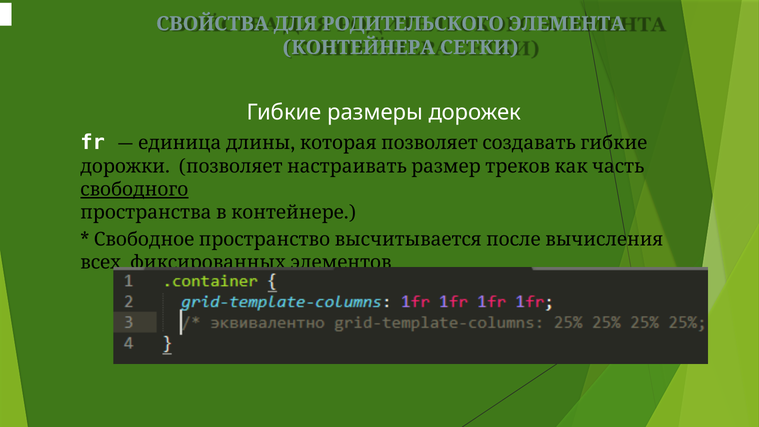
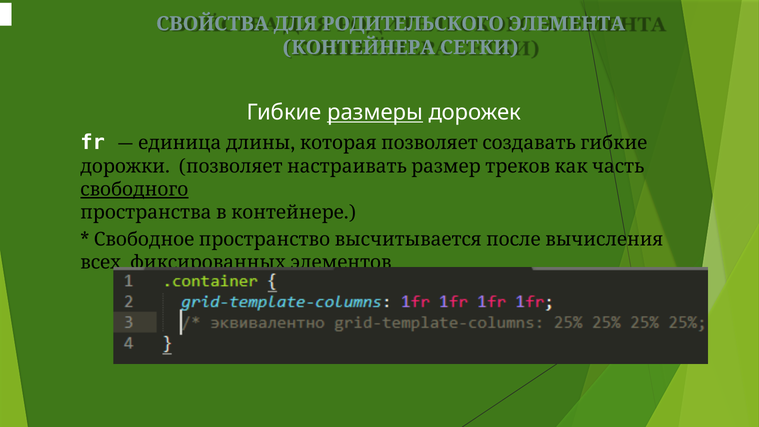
размеры underline: none -> present (375, 113)
